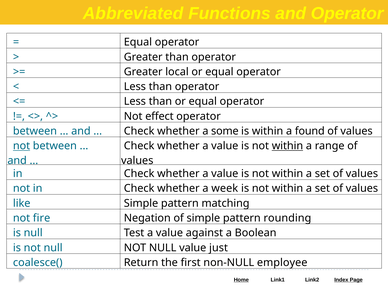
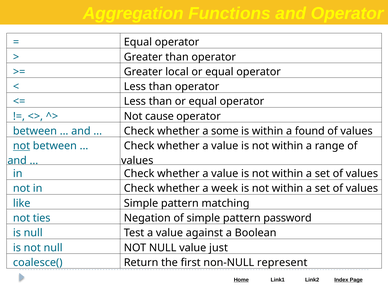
Abbreviated: Abbreviated -> Aggregation (133, 13)
effect: effect -> cause (159, 116)
within underline: present -> none (287, 146)
fire: fire -> ties (42, 218)
rounding: rounding -> password (287, 218)
employee: employee -> represent (282, 263)
